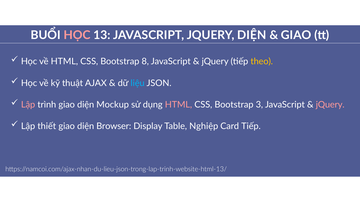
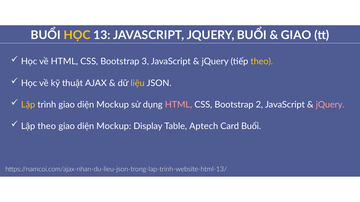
HỌC colour: pink -> yellow (77, 35)
JQUERY DIỆN: DIỆN -> BUỔI (252, 35)
8: 8 -> 3 (145, 62)
liệu colour: light blue -> yellow (138, 83)
Lập colour: pink -> yellow (28, 105)
3: 3 -> 2 (259, 105)
Lập thiết: thiết -> theo (47, 126)
Browser: Browser -> Mockup (114, 126)
Nghiệp: Nghiệp -> Aptech (204, 126)
Card Tiếp: Tiếp -> Buổi (251, 126)
